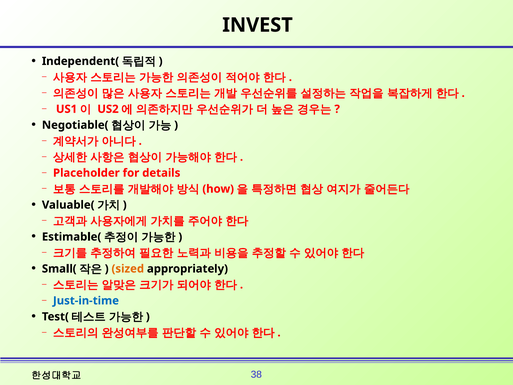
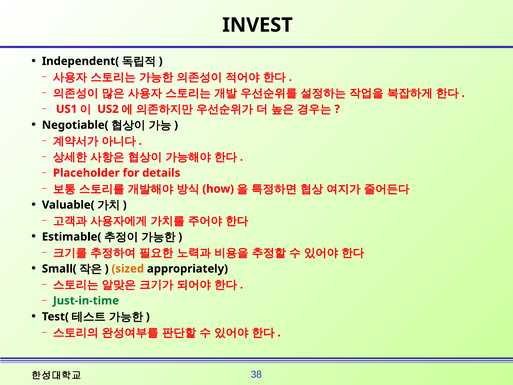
Just-in-time colour: blue -> green (86, 300)
